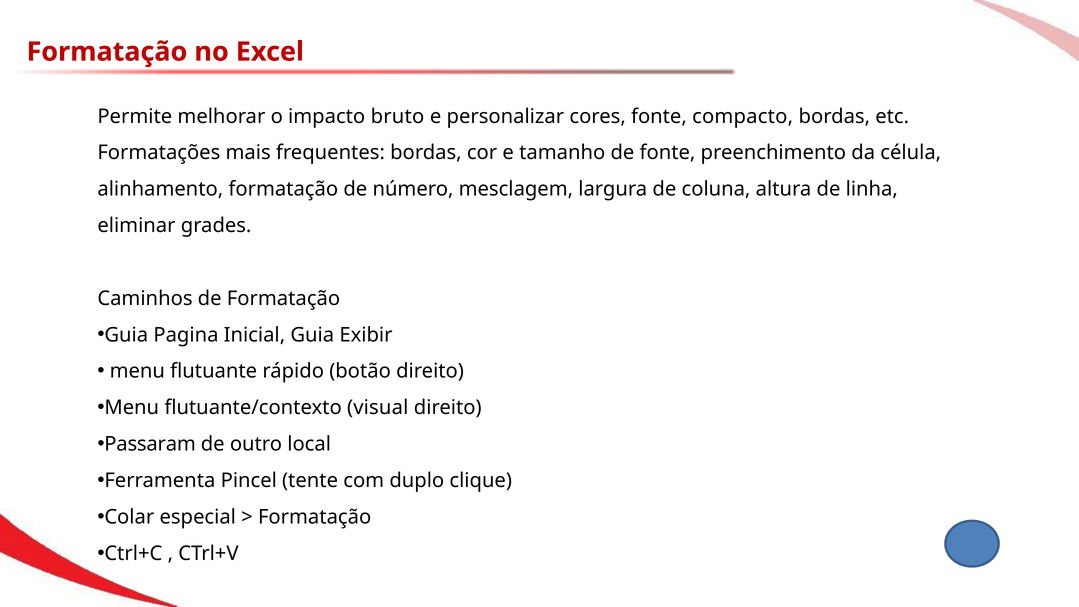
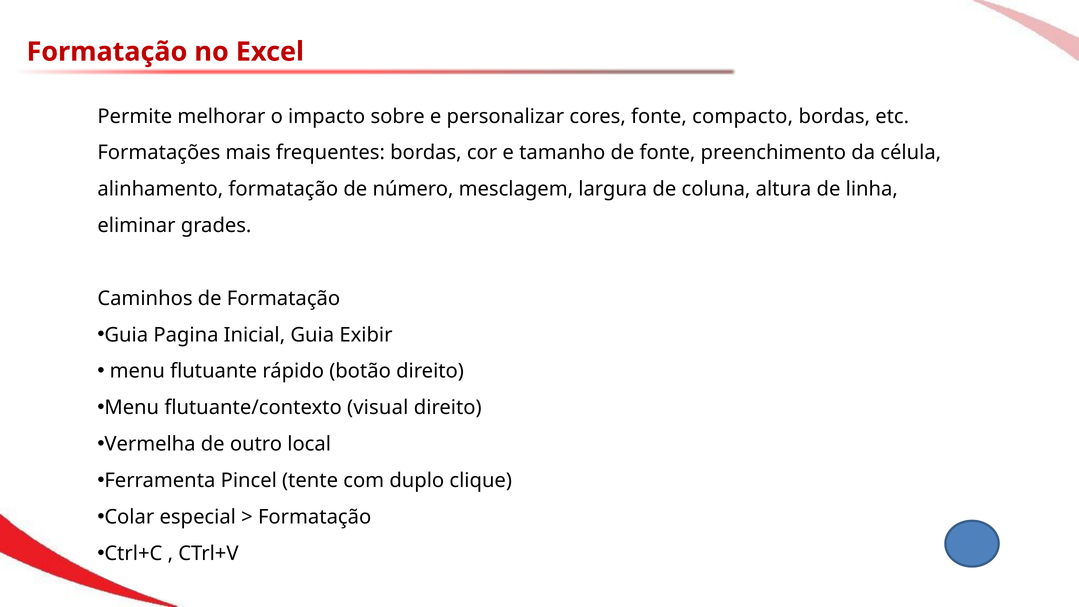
bruto: bruto -> sobre (398, 116)
Passaram: Passaram -> Vermelha (150, 444)
